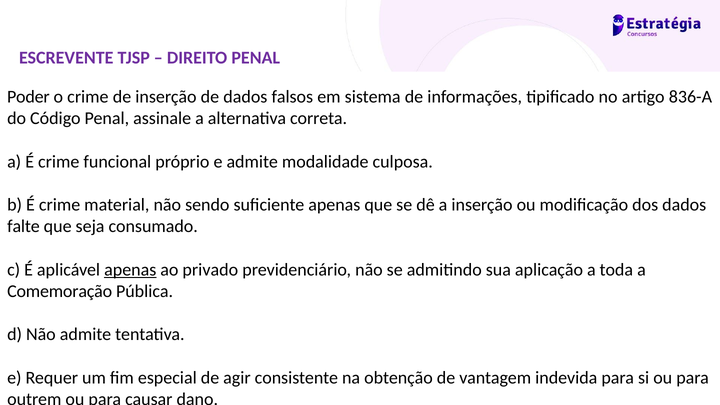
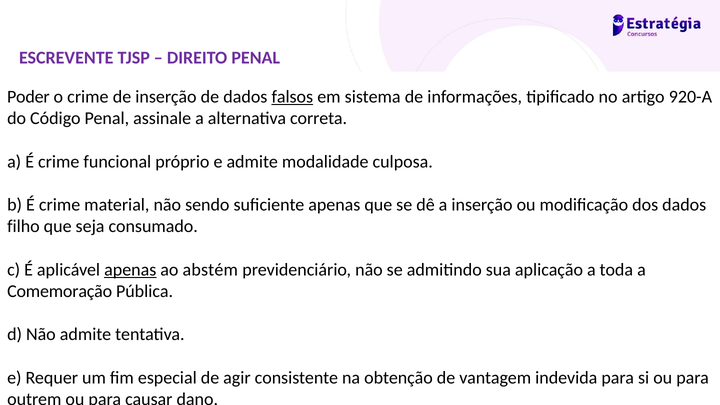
falsos underline: none -> present (292, 97)
836-A: 836-A -> 920-A (690, 97)
falte: falte -> filho (23, 226)
privado: privado -> abstém (210, 270)
